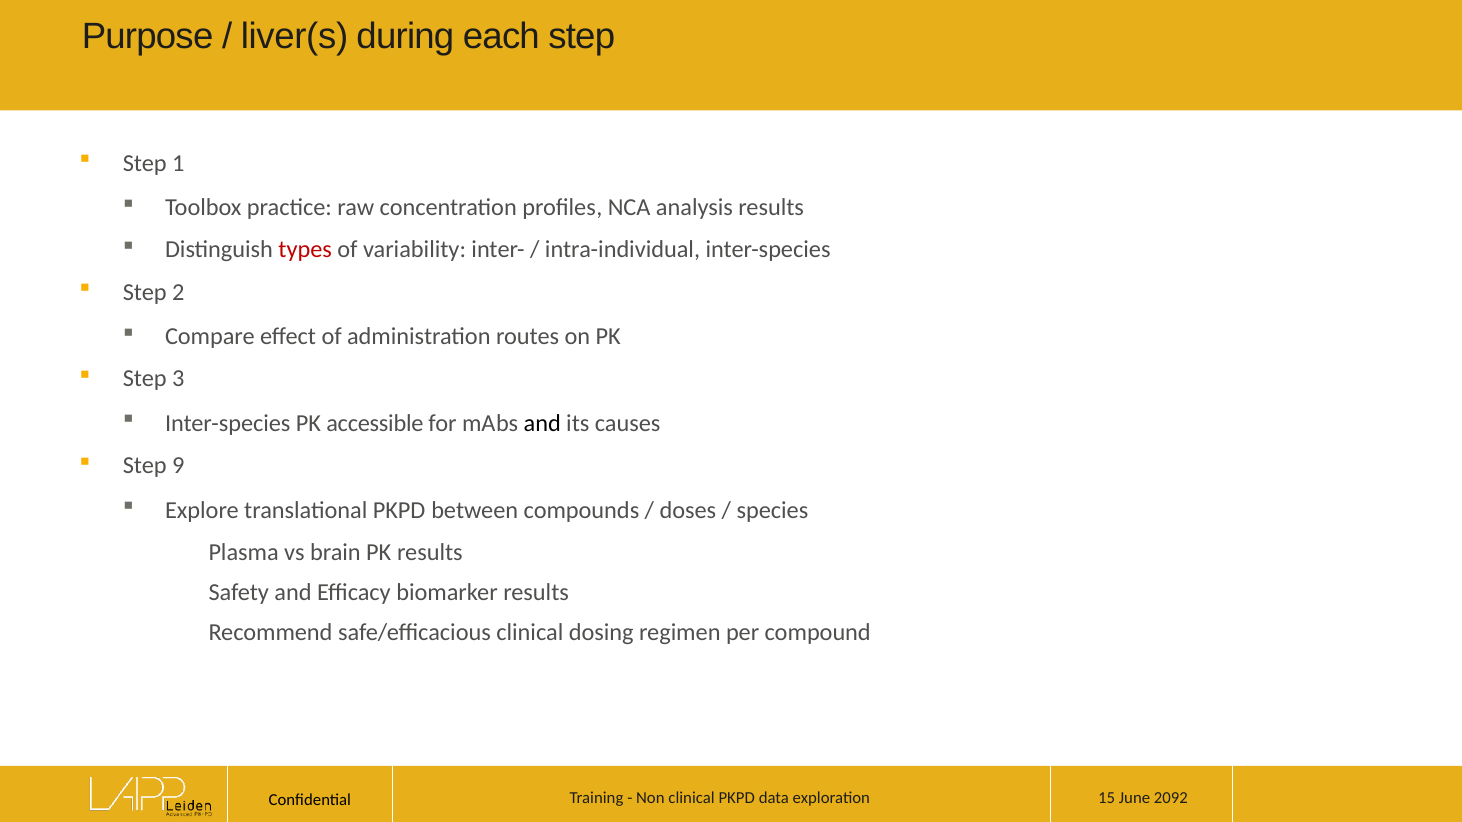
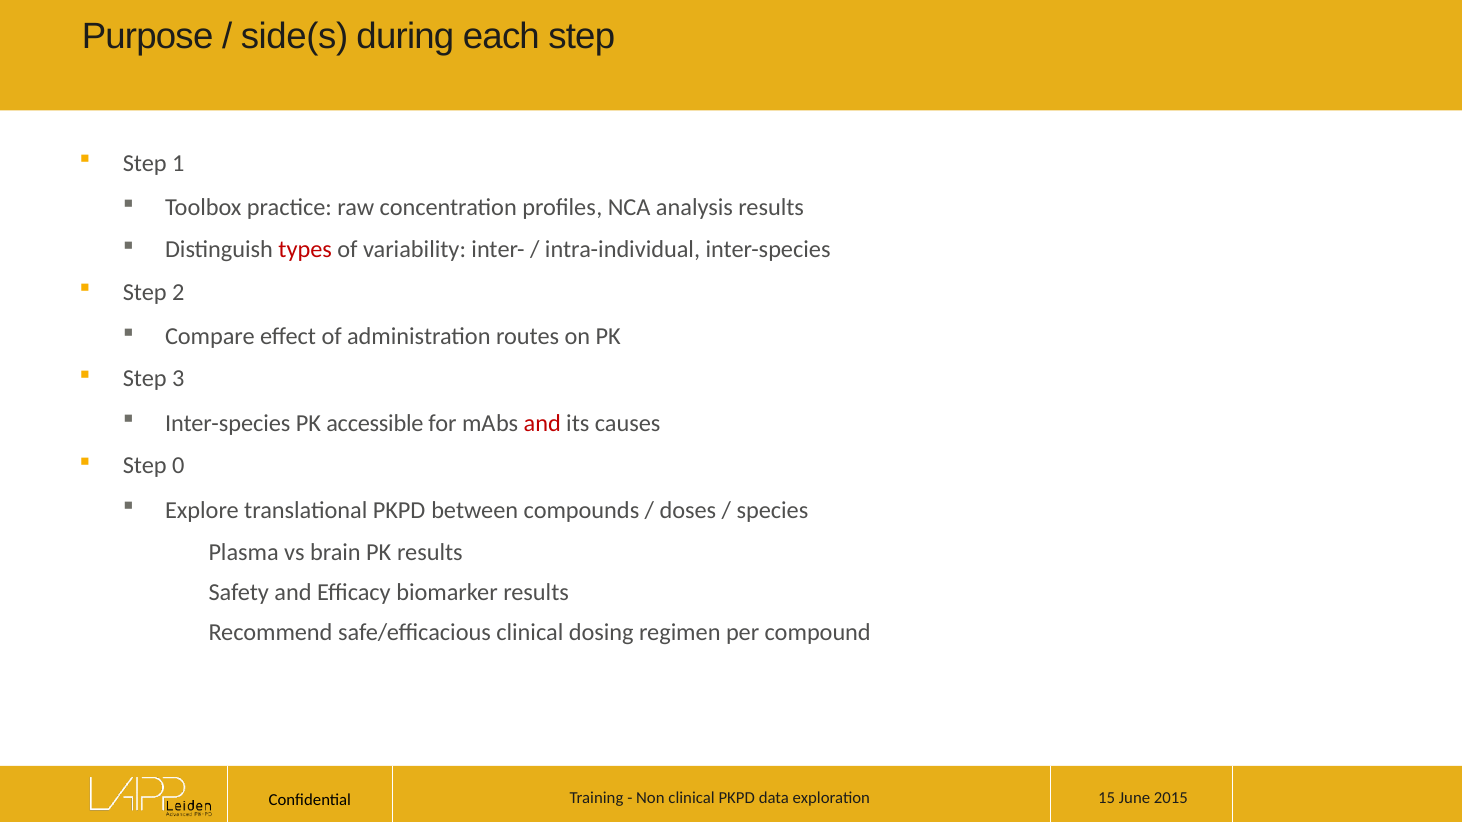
liver(s: liver(s -> side(s (295, 36)
and colour: black -> red (542, 424)
9: 9 -> 0 (178, 466)
2092: 2092 -> 2015 (1171, 799)
